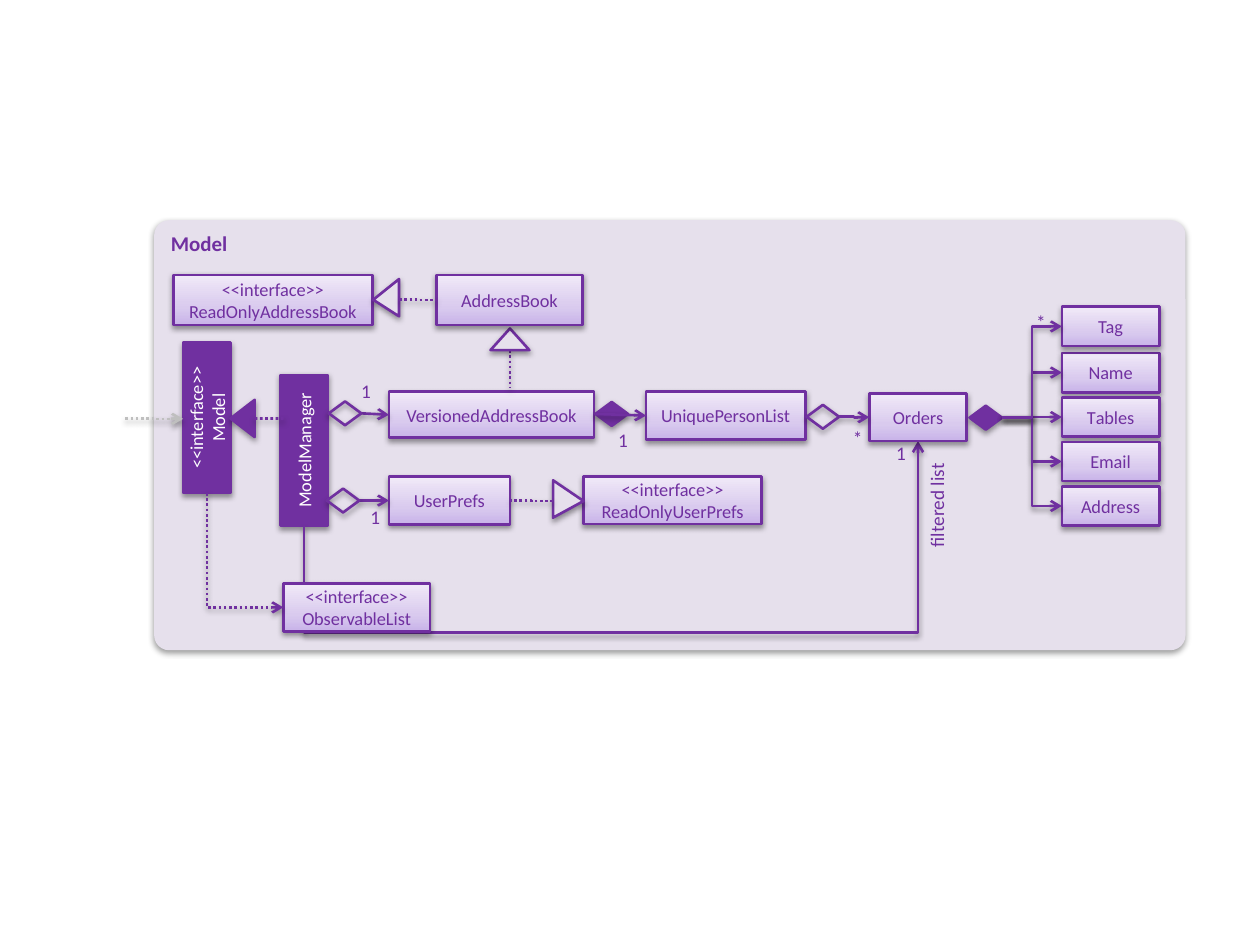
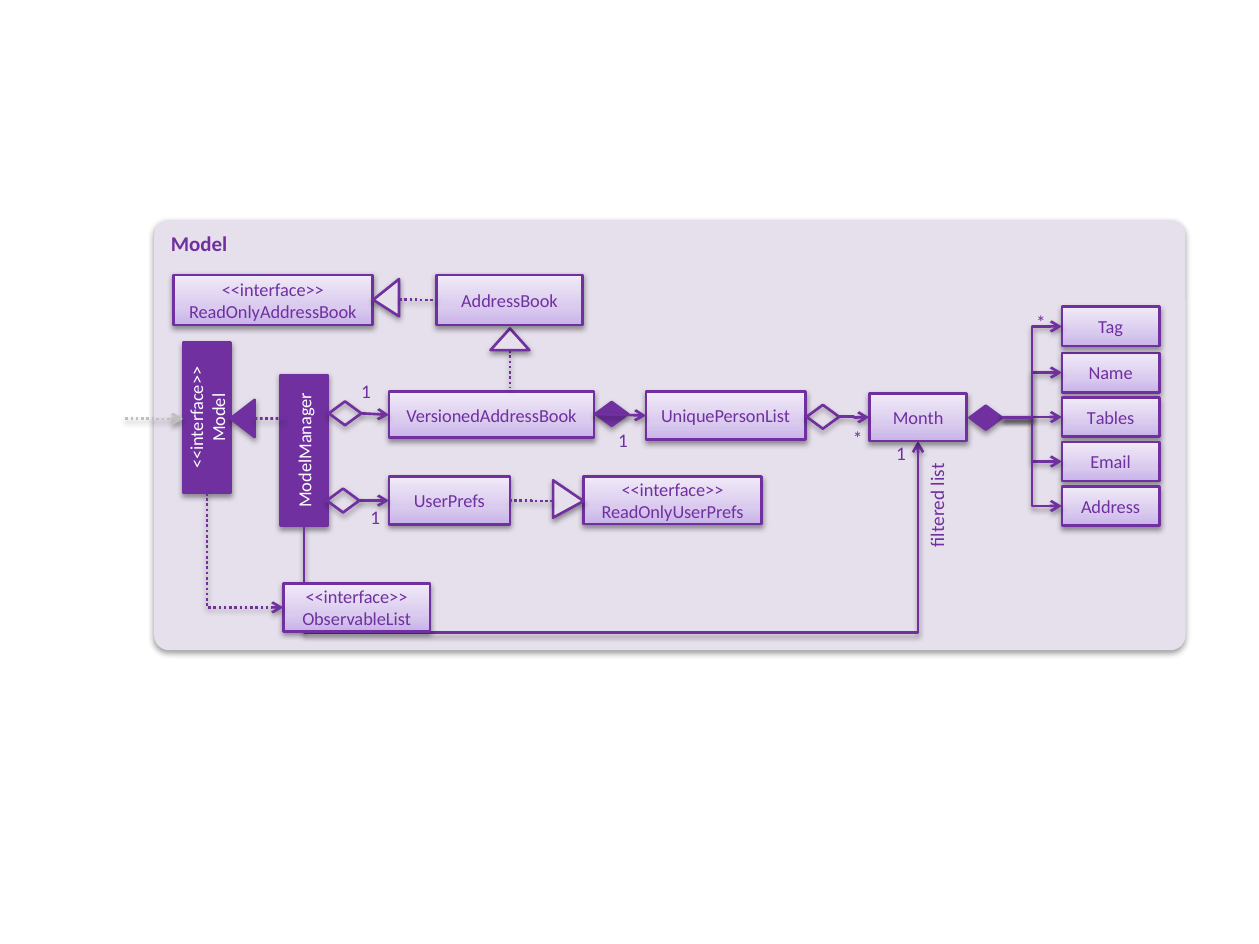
Orders: Orders -> Month (918, 419)
